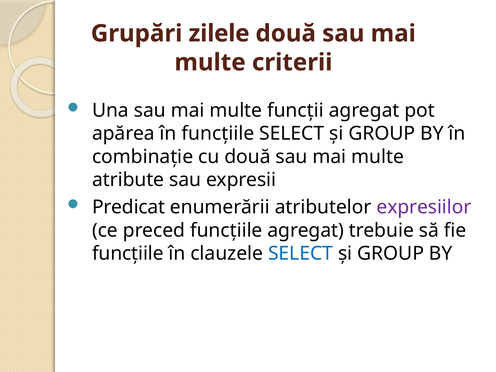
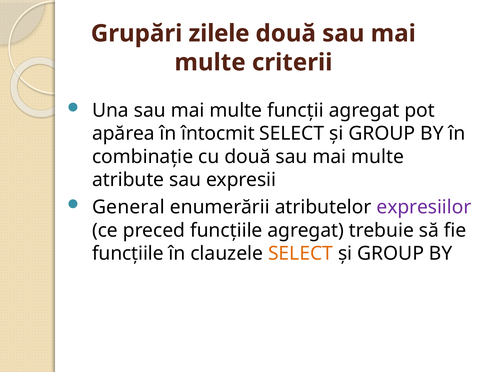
în funcţiile: funcţiile -> întocmit (218, 134)
Predicat: Predicat -> General (128, 207)
SELECT colour: blue -> orange (301, 254)
